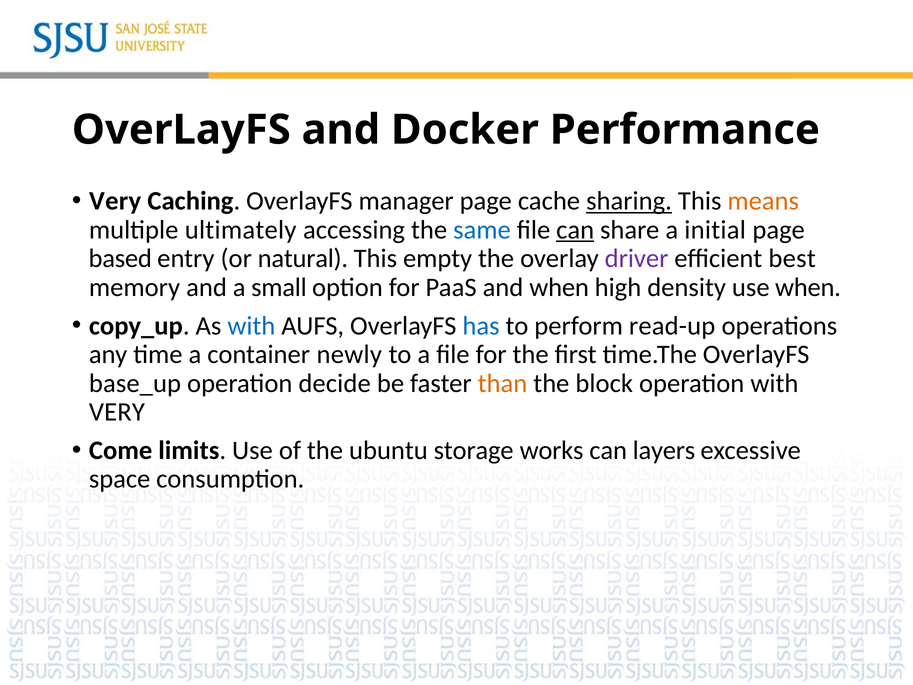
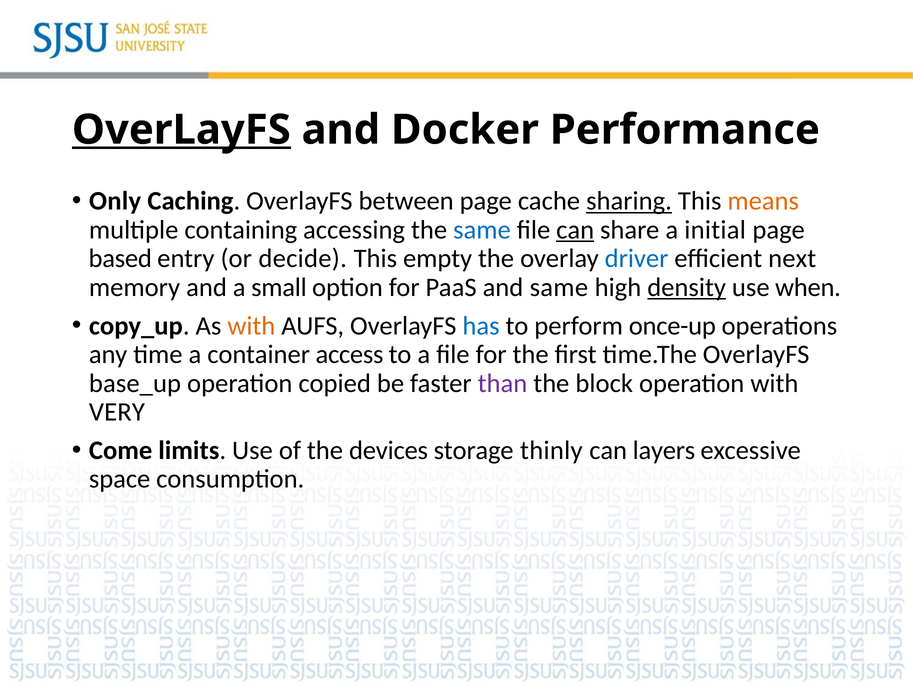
OverLayFS underline: none -> present (181, 130)
Very: Very -> Only (115, 201)
manager: manager -> between (406, 201)
ultimately: ultimately -> containing (241, 230)
natural: natural -> decide (303, 259)
driver colour: purple -> blue (637, 259)
best: best -> next (792, 259)
and when: when -> same (559, 287)
density underline: none -> present (687, 287)
with colour: blue -> orange (251, 326)
read-up: read-up -> once-up (672, 326)
newly: newly -> access (350, 354)
decide: decide -> copied (335, 383)
than colour: orange -> purple (503, 383)
ubuntu: ubuntu -> devices (389, 450)
works: works -> thinly (551, 450)
